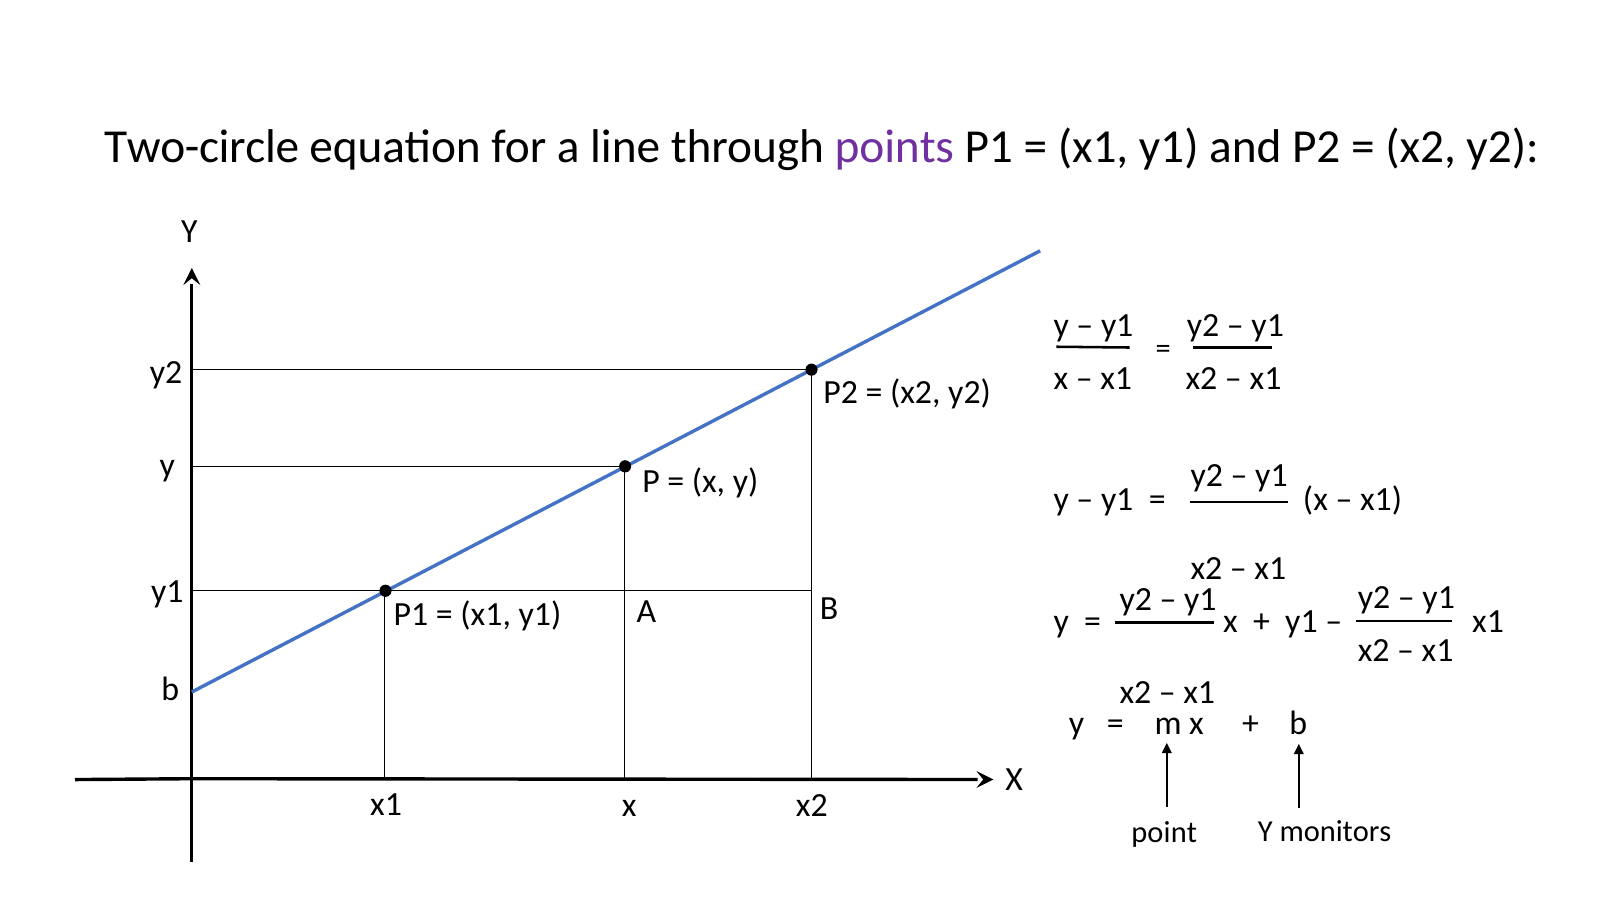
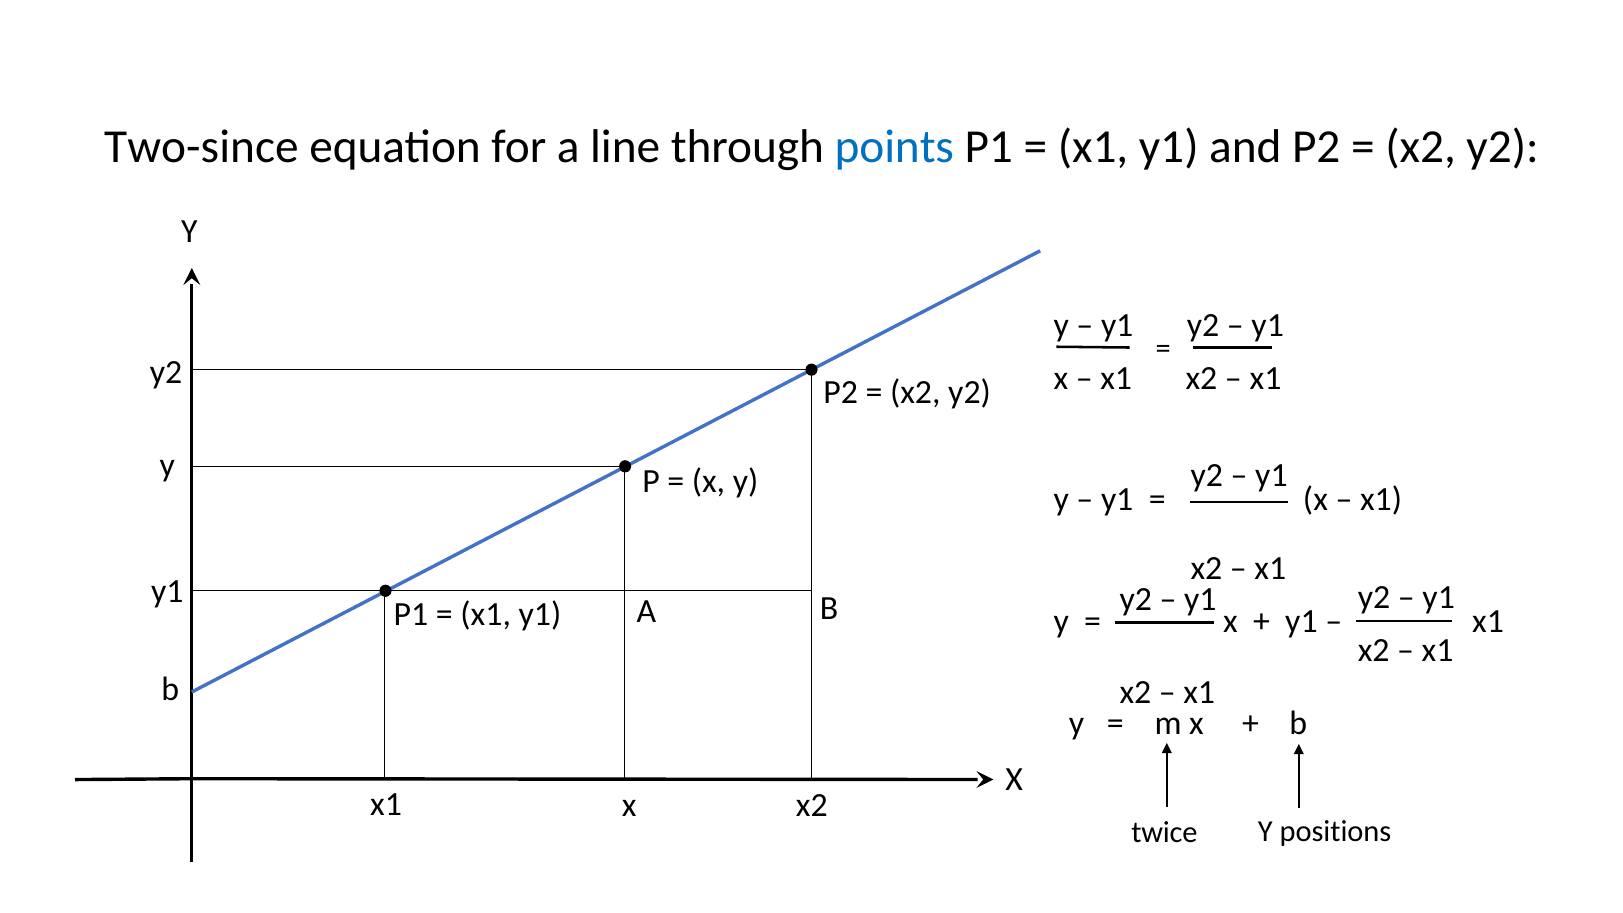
Two-circle: Two-circle -> Two-since (201, 147)
points colour: purple -> blue (894, 147)
point: point -> twice (1164, 833)
monitors: monitors -> positions (1335, 832)
